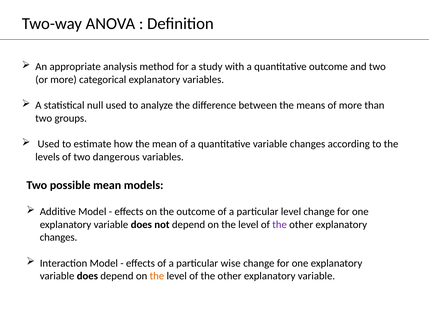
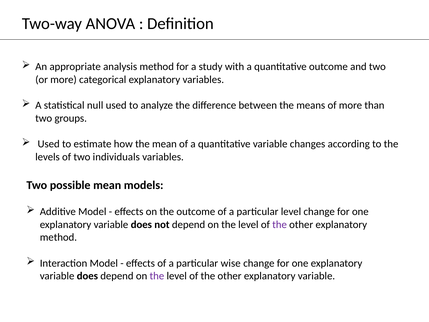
dangerous: dangerous -> individuals (116, 157)
changes: changes -> method (58, 237)
the colour: orange -> purple (157, 276)
